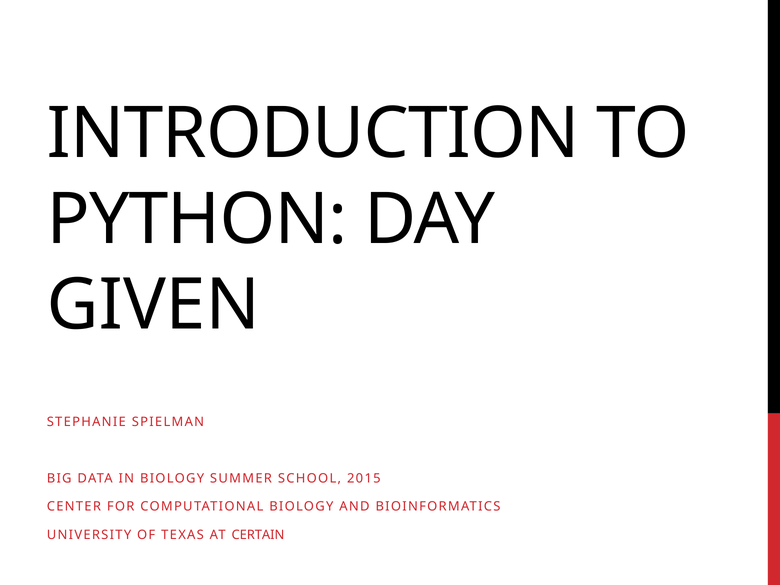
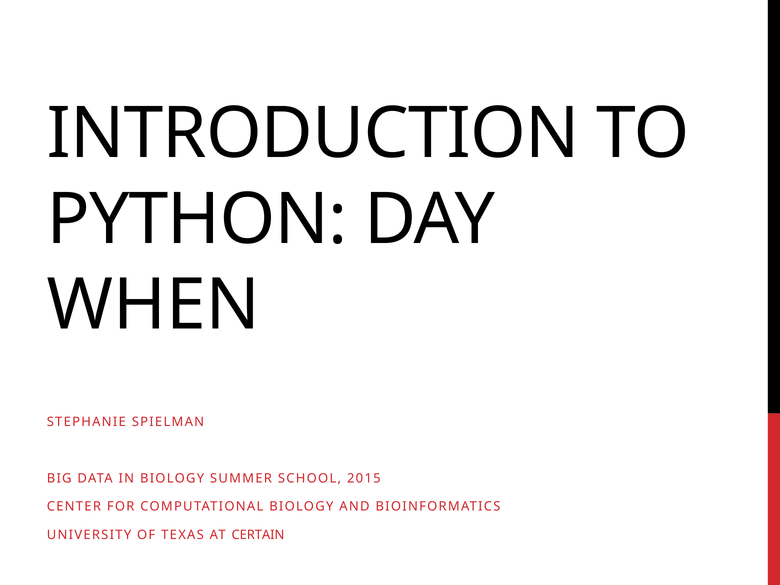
GIVEN: GIVEN -> WHEN (153, 305)
